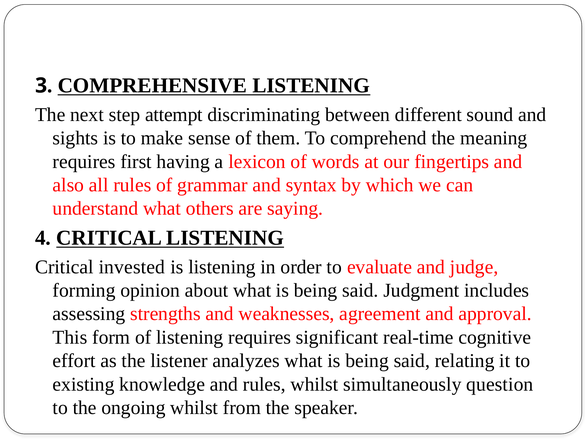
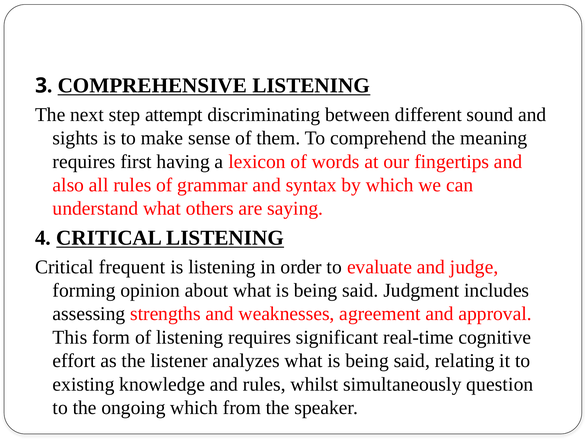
invested: invested -> frequent (132, 267)
ongoing whilst: whilst -> which (194, 407)
